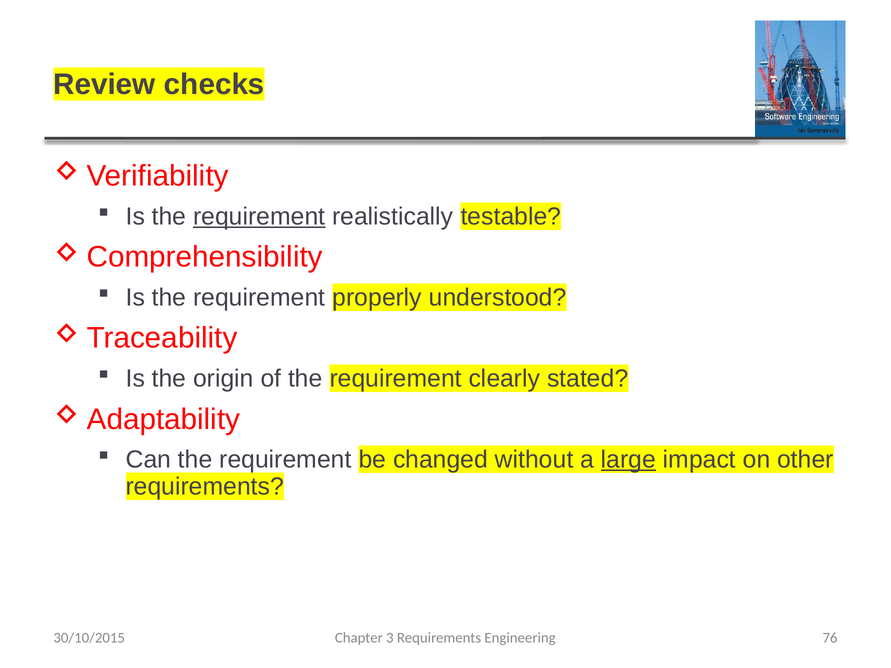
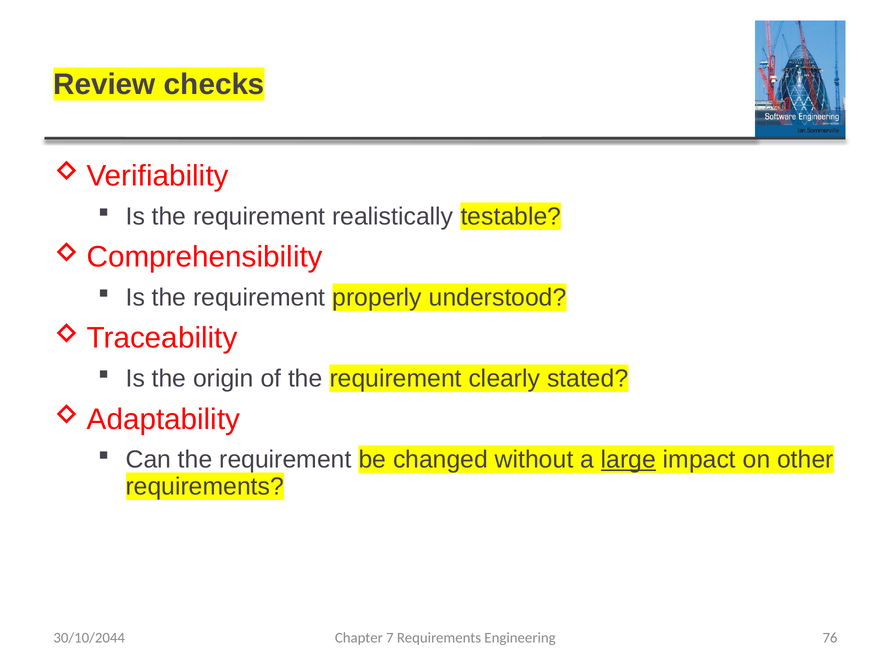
requirement underline: present -> none (259, 217)
30/10/2015: 30/10/2015 -> 30/10/2044 (89, 638)
3: 3 -> 7 (390, 638)
